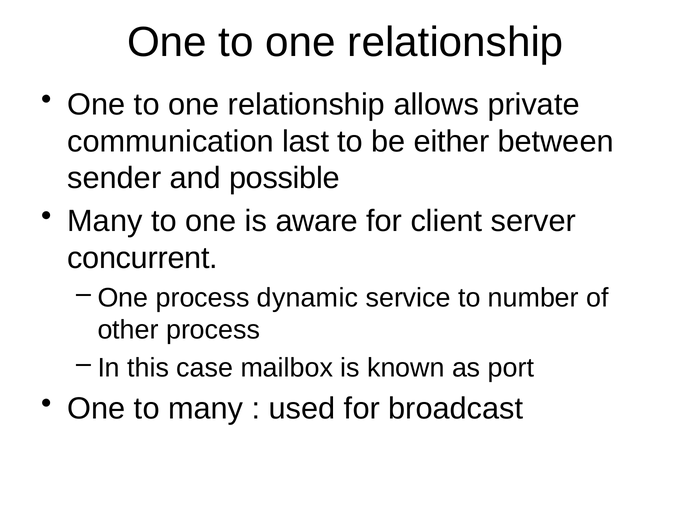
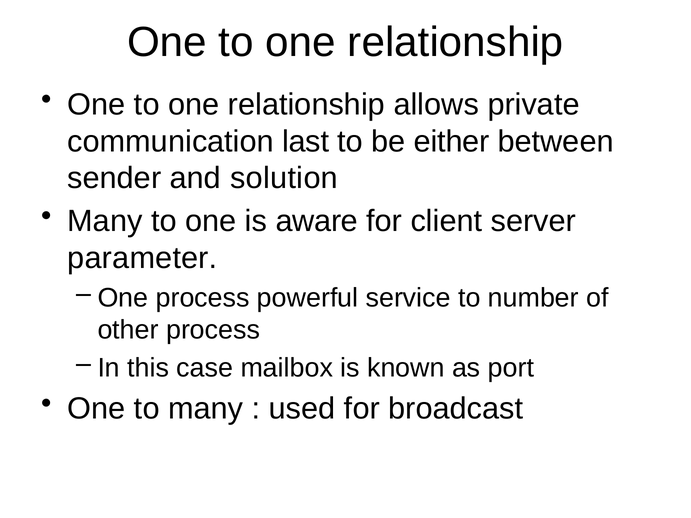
possible: possible -> solution (284, 178)
concurrent: concurrent -> parameter (142, 258)
dynamic: dynamic -> powerful (308, 298)
